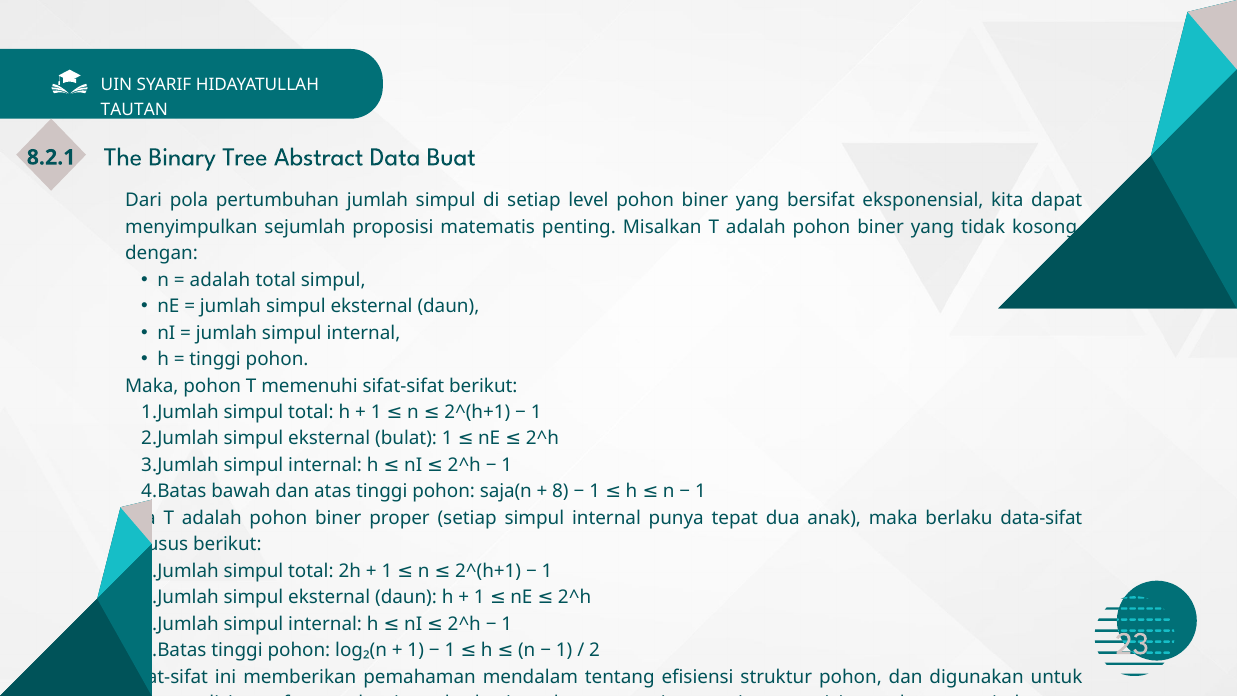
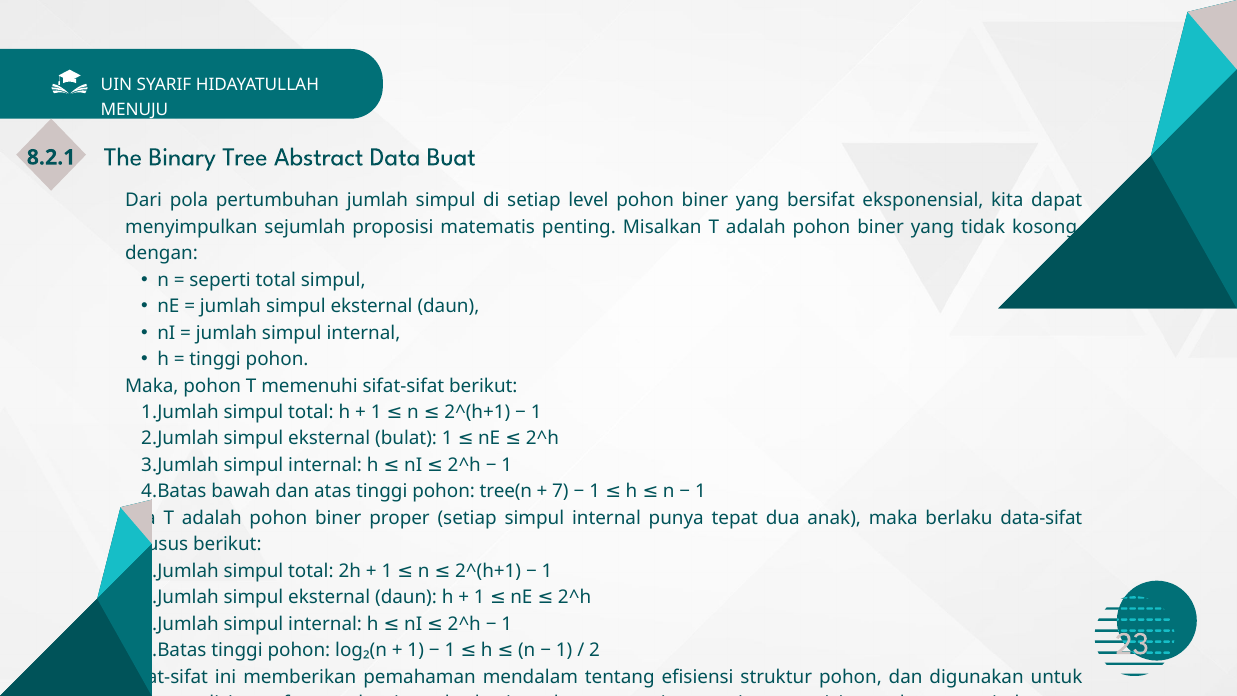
TAUTAN: TAUTAN -> MENUJU (134, 109)
adalah: adalah -> seperti (220, 280)
saja(n: saja(n -> tree(n (506, 492)
8: 8 -> 7 (560, 492)
